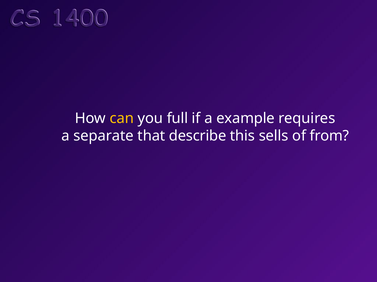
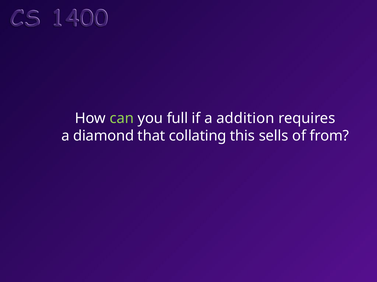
can colour: yellow -> light green (122, 119)
example: example -> addition (245, 119)
separate: separate -> diamond (104, 136)
describe: describe -> collating (198, 136)
